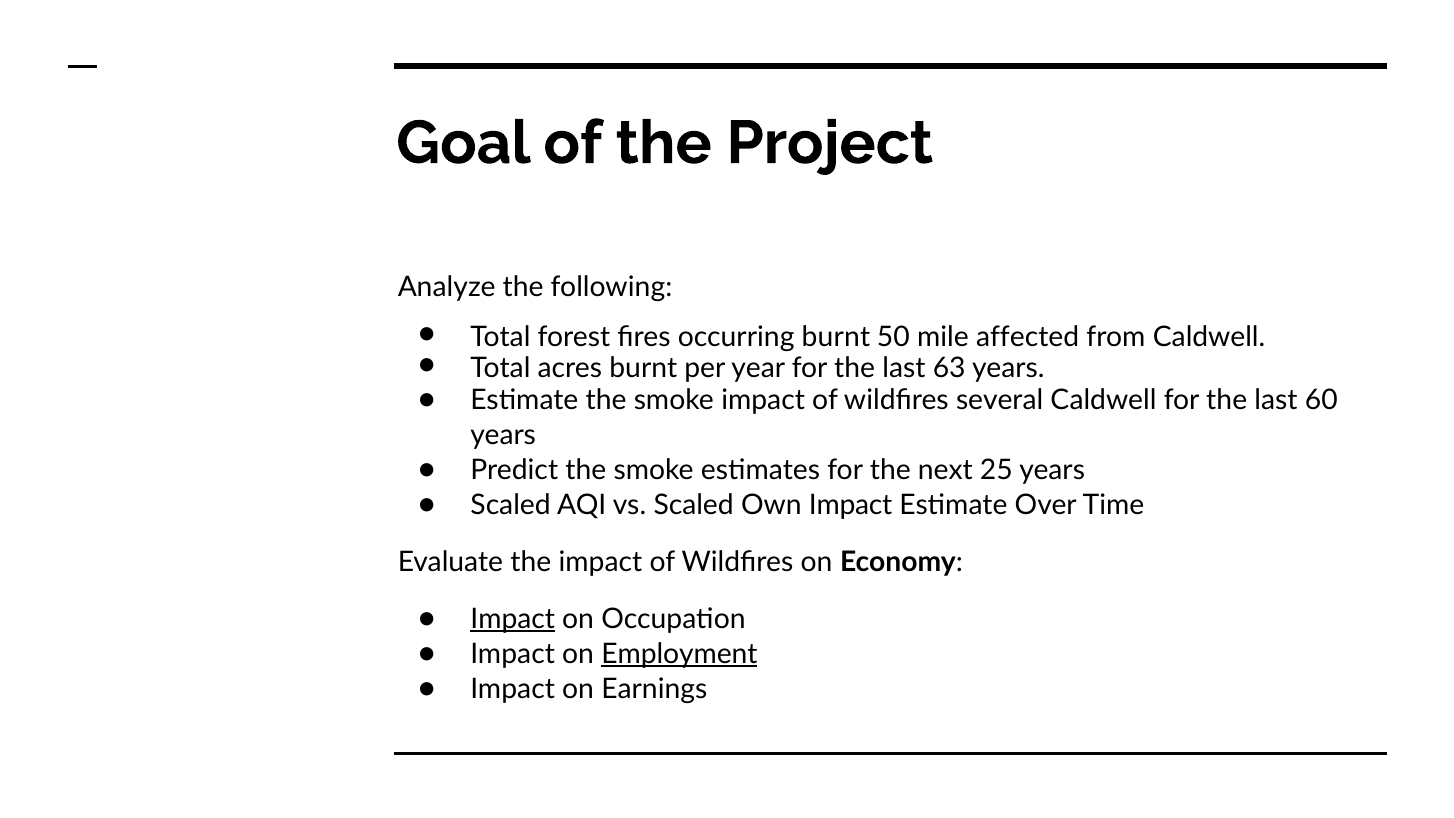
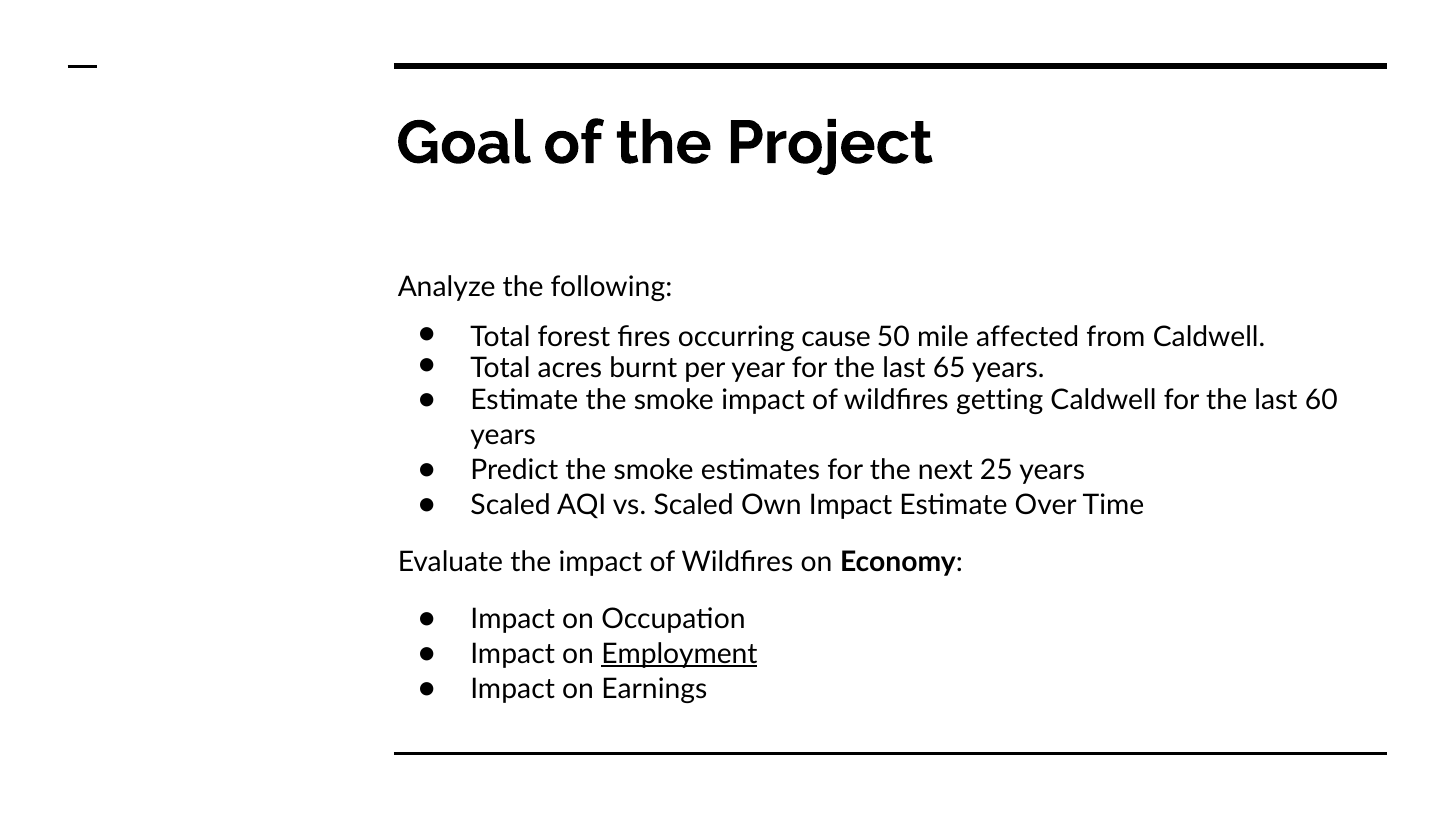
occurring burnt: burnt -> cause (836, 337)
63: 63 -> 65 (949, 368)
several: several -> getting (1000, 400)
Impact underline: present -> none (513, 619)
